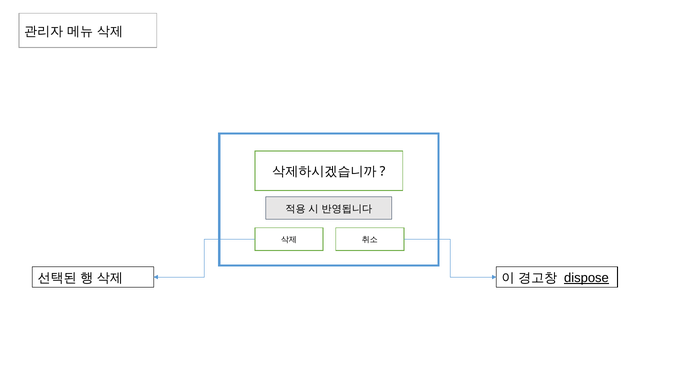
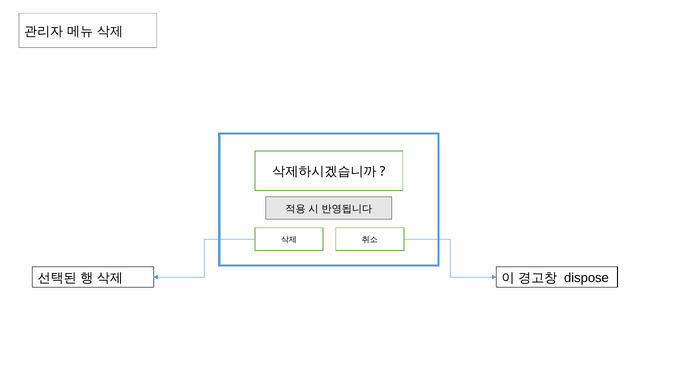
dispose underline: present -> none (586, 278)
